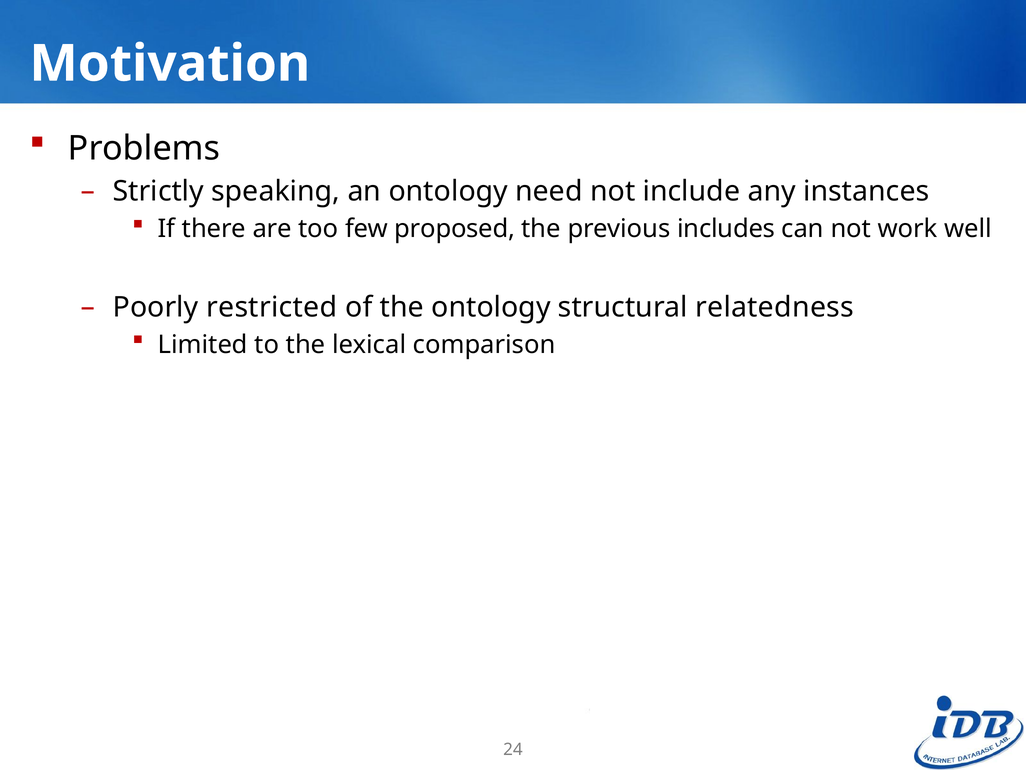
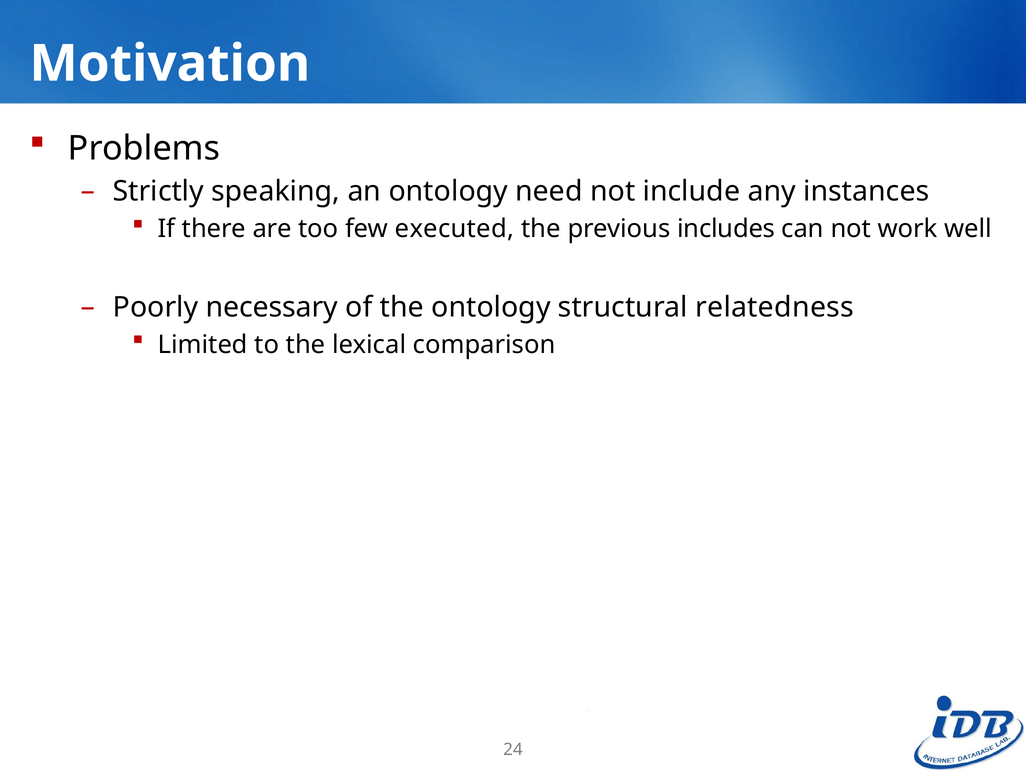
proposed: proposed -> executed (454, 229)
restricted: restricted -> necessary (272, 307)
